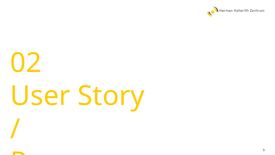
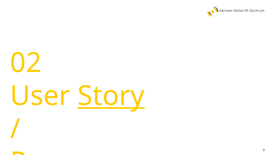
Story underline: none -> present (111, 96)
